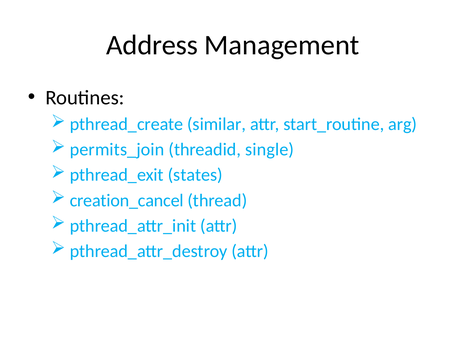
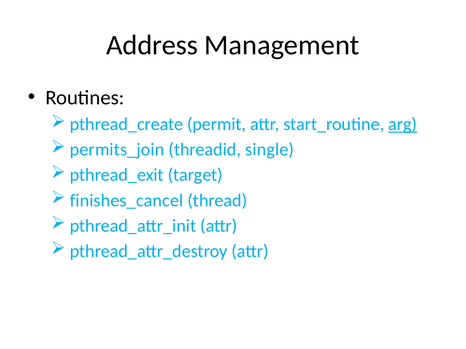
similar: similar -> permit (217, 124)
arg underline: none -> present (403, 124)
states: states -> target (195, 175)
creation_cancel: creation_cancel -> finishes_cancel (127, 201)
